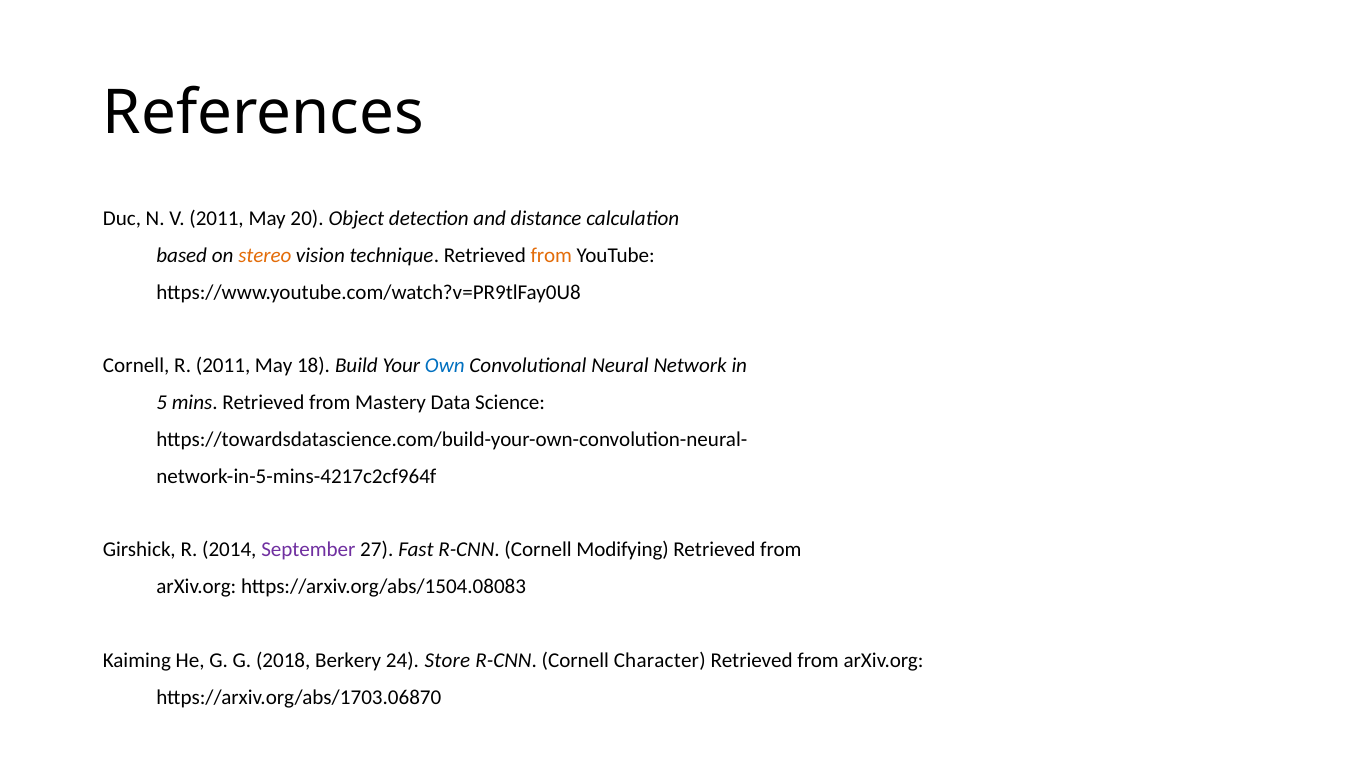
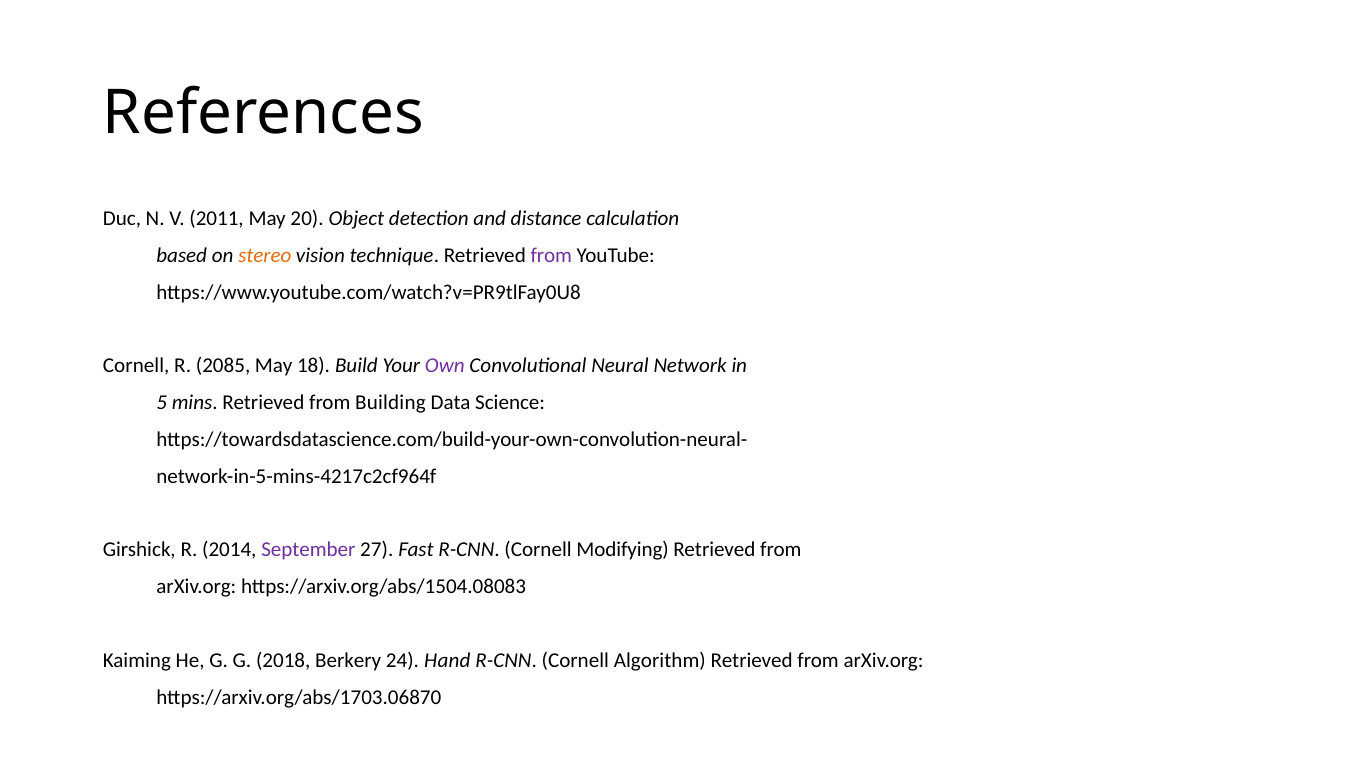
from colour: orange -> purple (551, 255)
R 2011: 2011 -> 2085 (223, 366)
Own colour: blue -> purple (445, 366)
Mastery: Mastery -> Building (390, 403)
Store: Store -> Hand (447, 661)
Character: Character -> Algorithm (660, 661)
